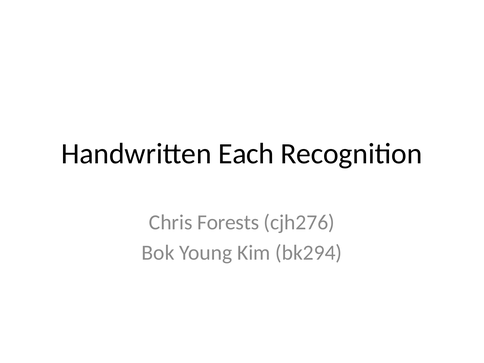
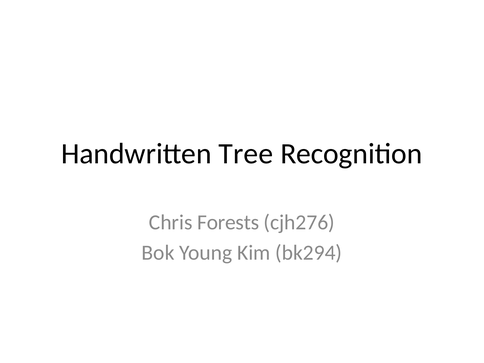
Each: Each -> Tree (246, 154)
